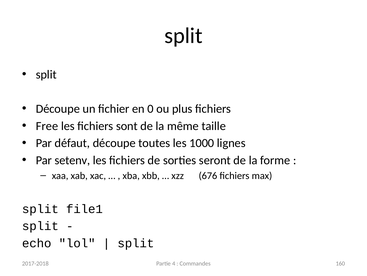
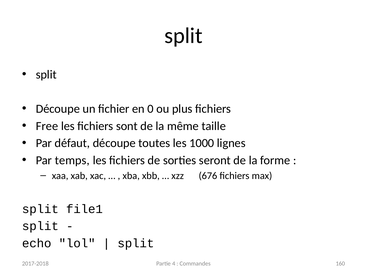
setenv: setenv -> temps (72, 160)
